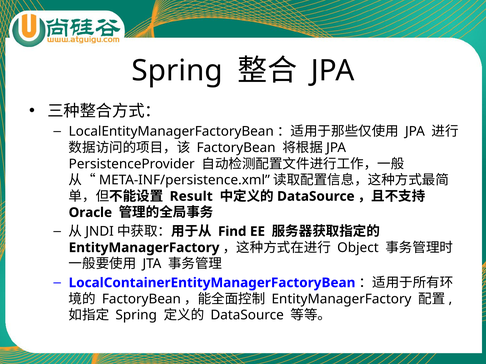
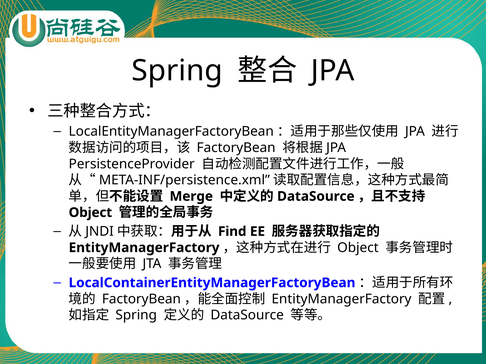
Result: Result -> Merge (191, 197)
Oracle: Oracle -> Object (90, 213)
